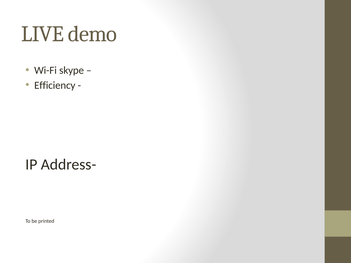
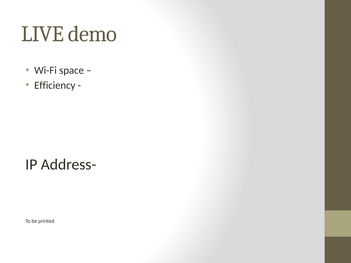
skype: skype -> space (72, 70)
